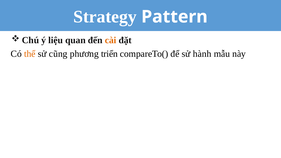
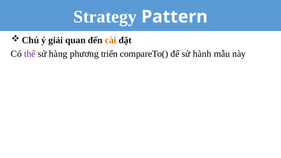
liệu: liệu -> giải (56, 40)
thể colour: orange -> purple (30, 54)
cũng: cũng -> hàng (58, 54)
